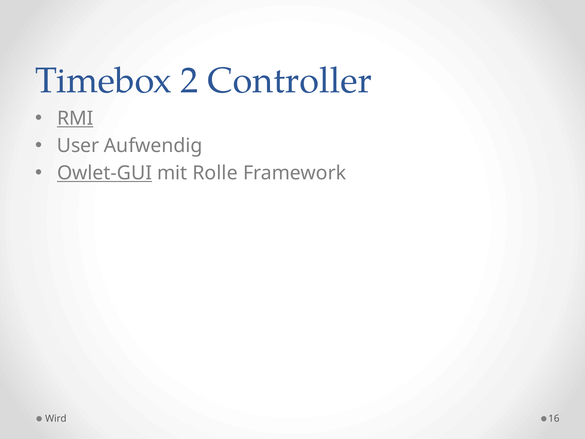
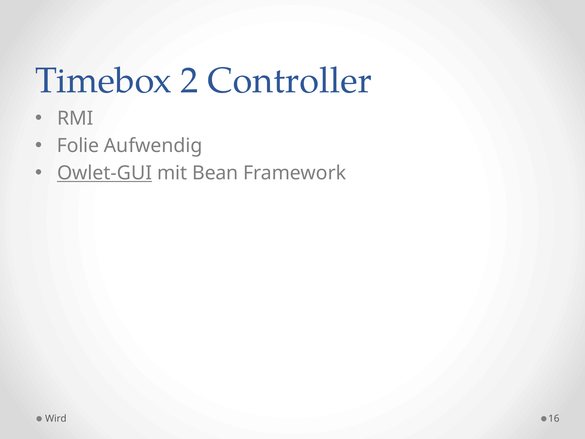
RMI underline: present -> none (75, 118)
User: User -> Folie (78, 146)
Rolle: Rolle -> Bean (215, 173)
